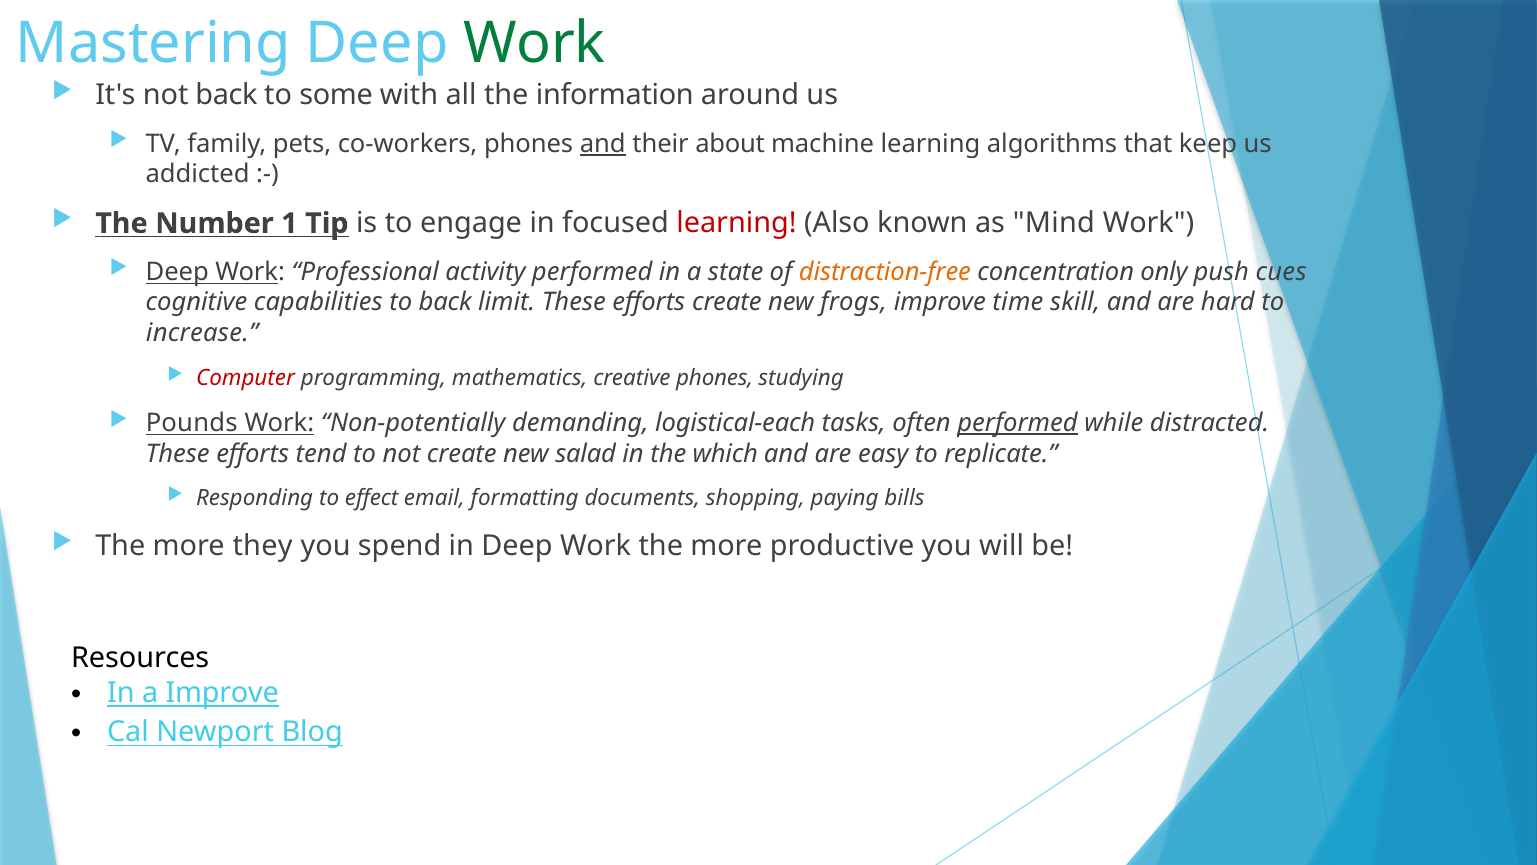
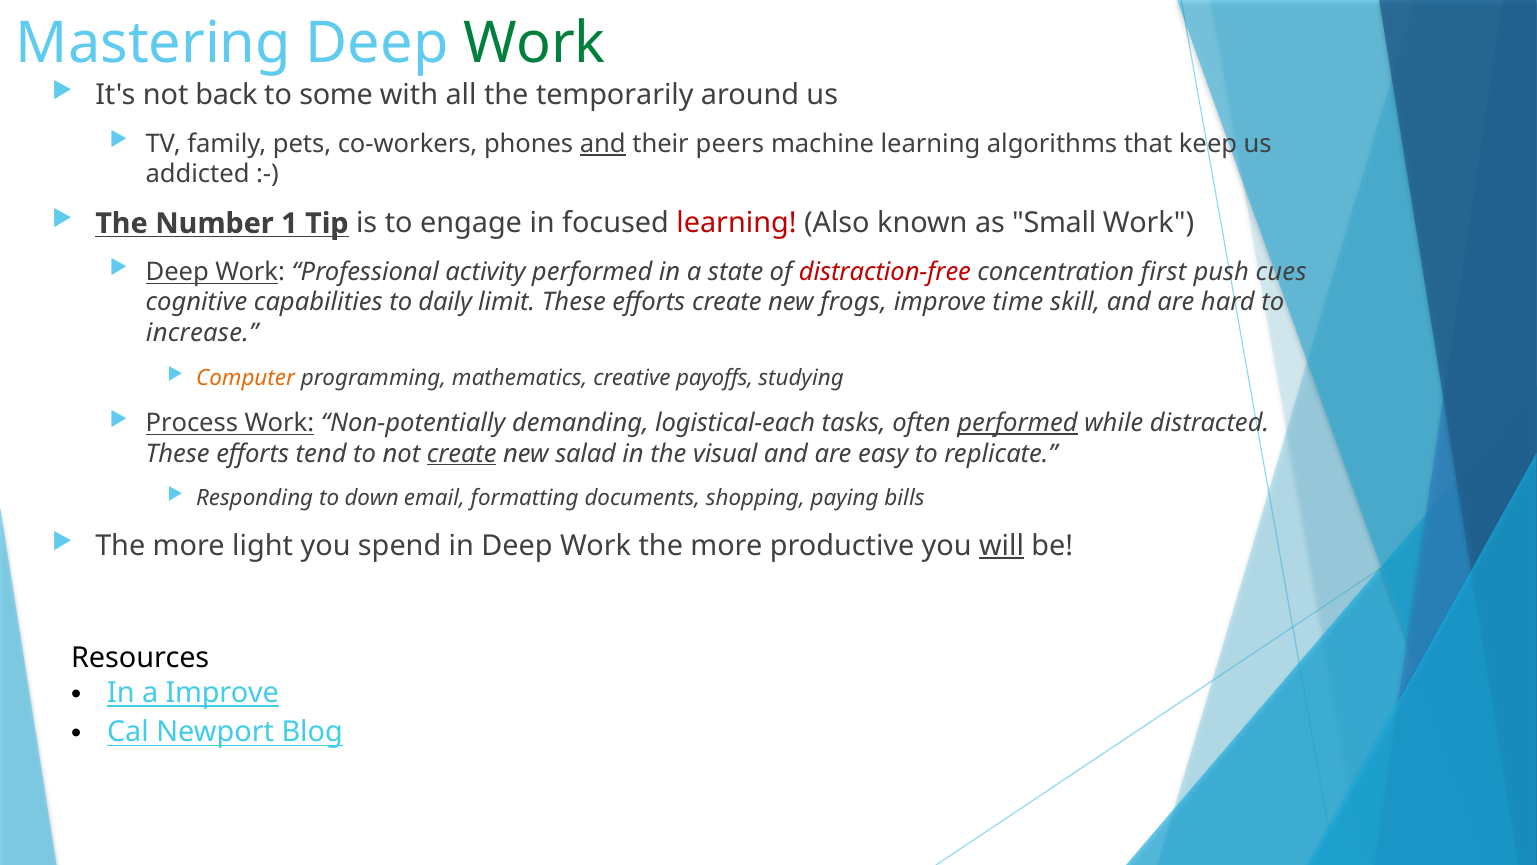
information: information -> temporarily (615, 95)
about: about -> peers (730, 144)
Mind: Mind -> Small (1054, 223)
distraction-free colour: orange -> red (885, 272)
only: only -> first (1164, 272)
to back: back -> daily (445, 302)
Computer colour: red -> orange (246, 378)
creative phones: phones -> payoffs (715, 378)
Pounds: Pounds -> Process (192, 423)
create underline: none -> present (462, 453)
which: which -> visual (725, 453)
effect: effect -> down (372, 498)
they: they -> light (263, 545)
will underline: none -> present (1002, 545)
